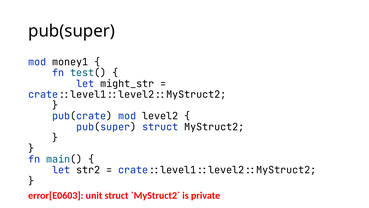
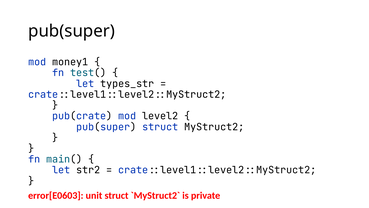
might_str: might_str -> types_str (127, 84)
